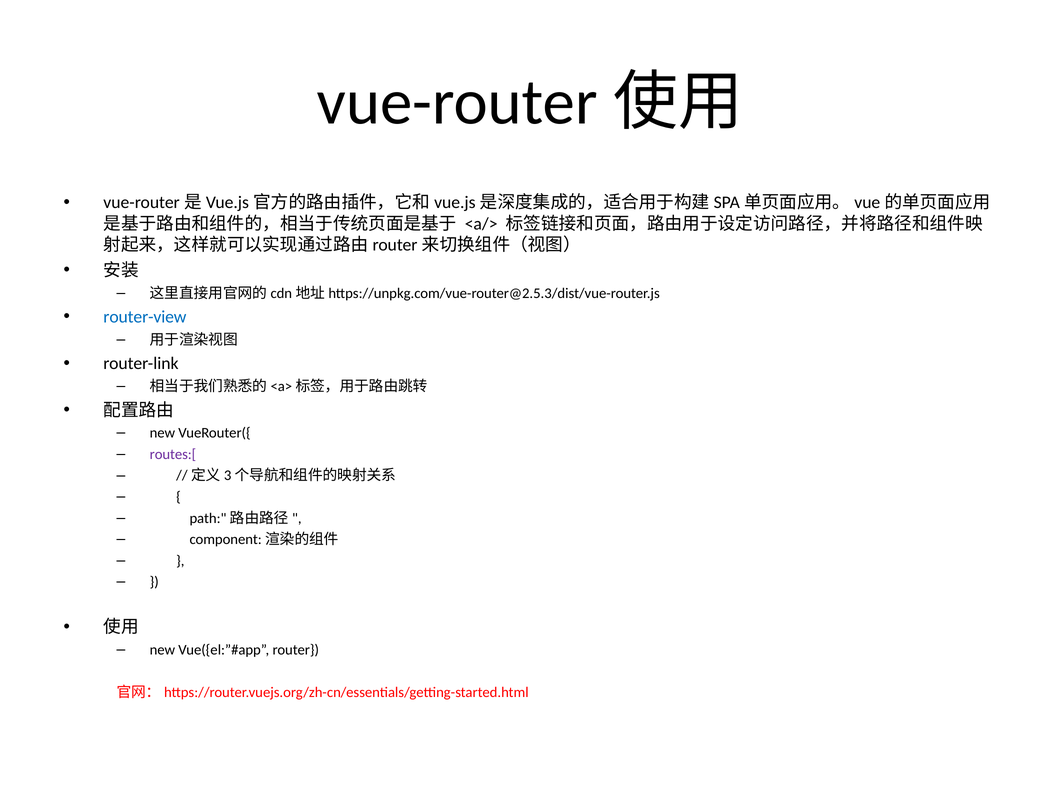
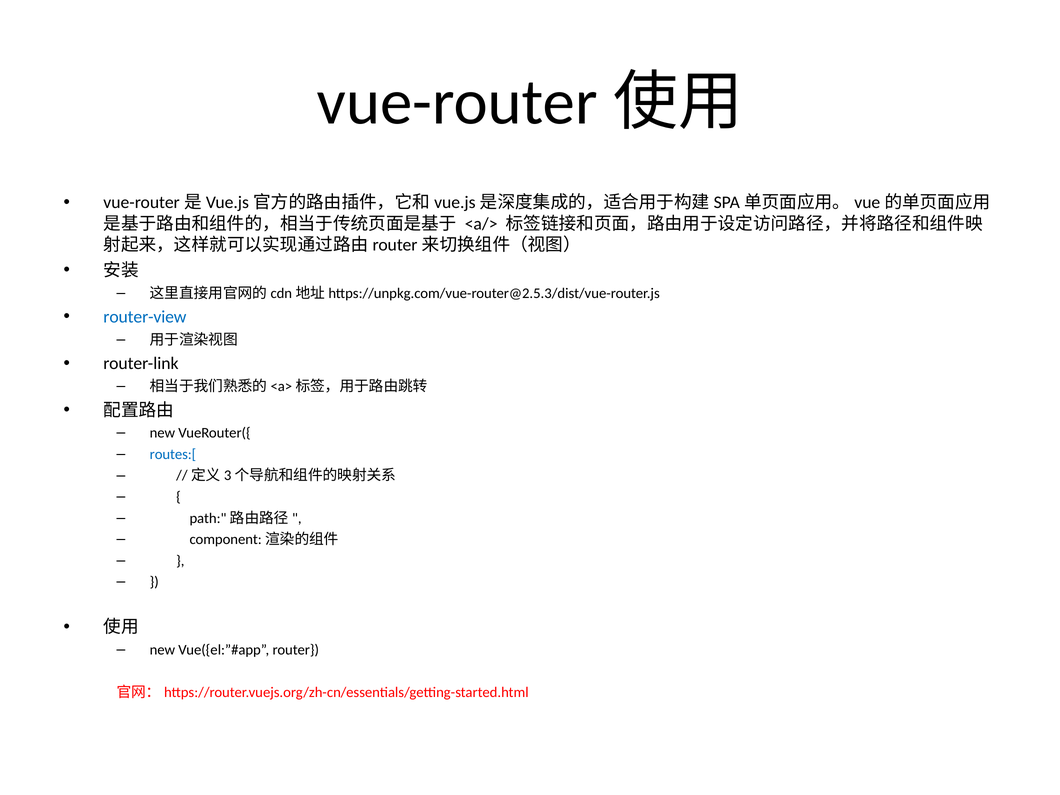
routes:[ colour: purple -> blue (173, 454)
